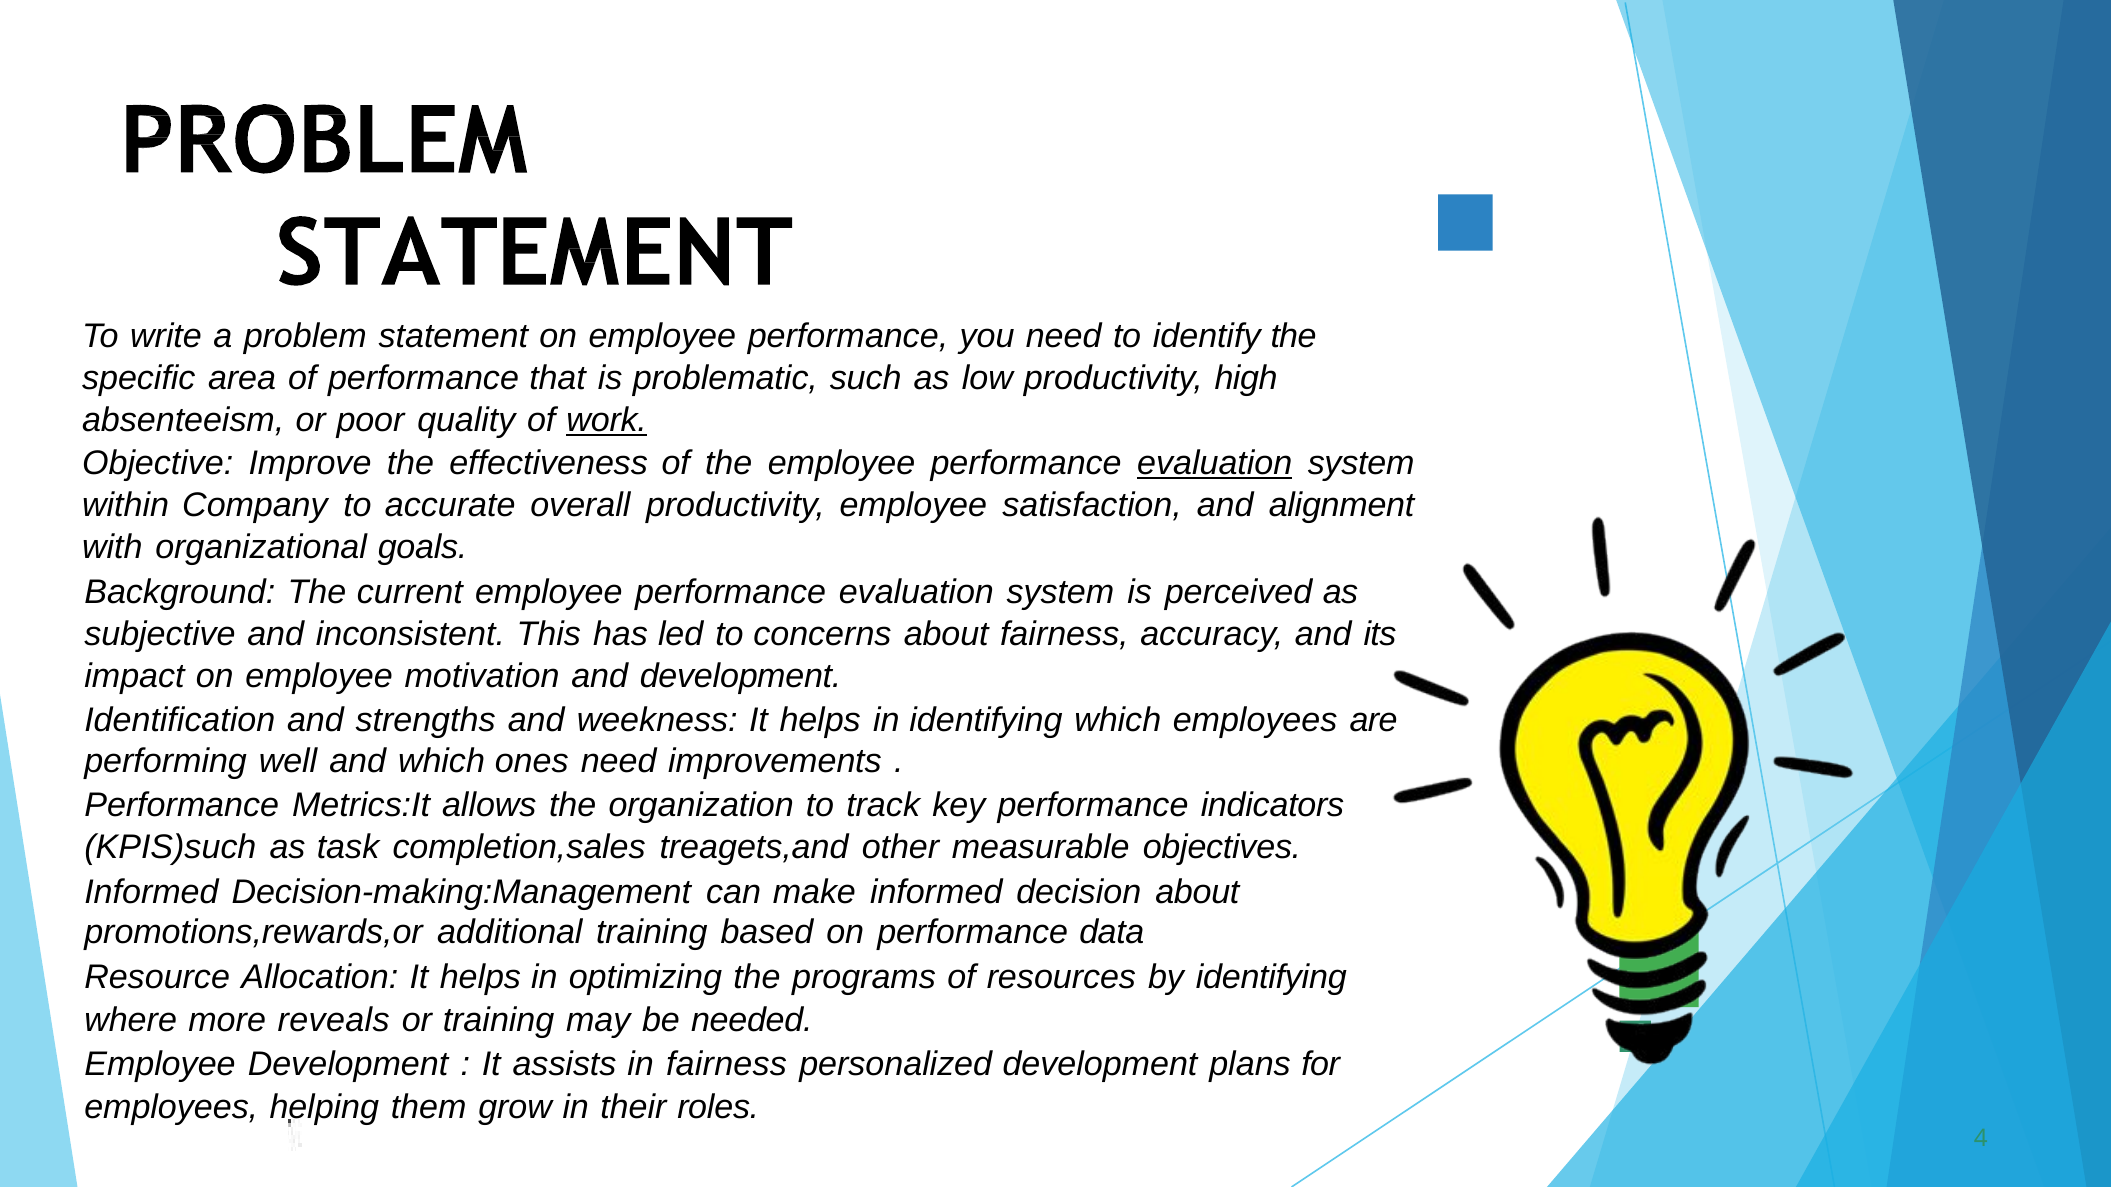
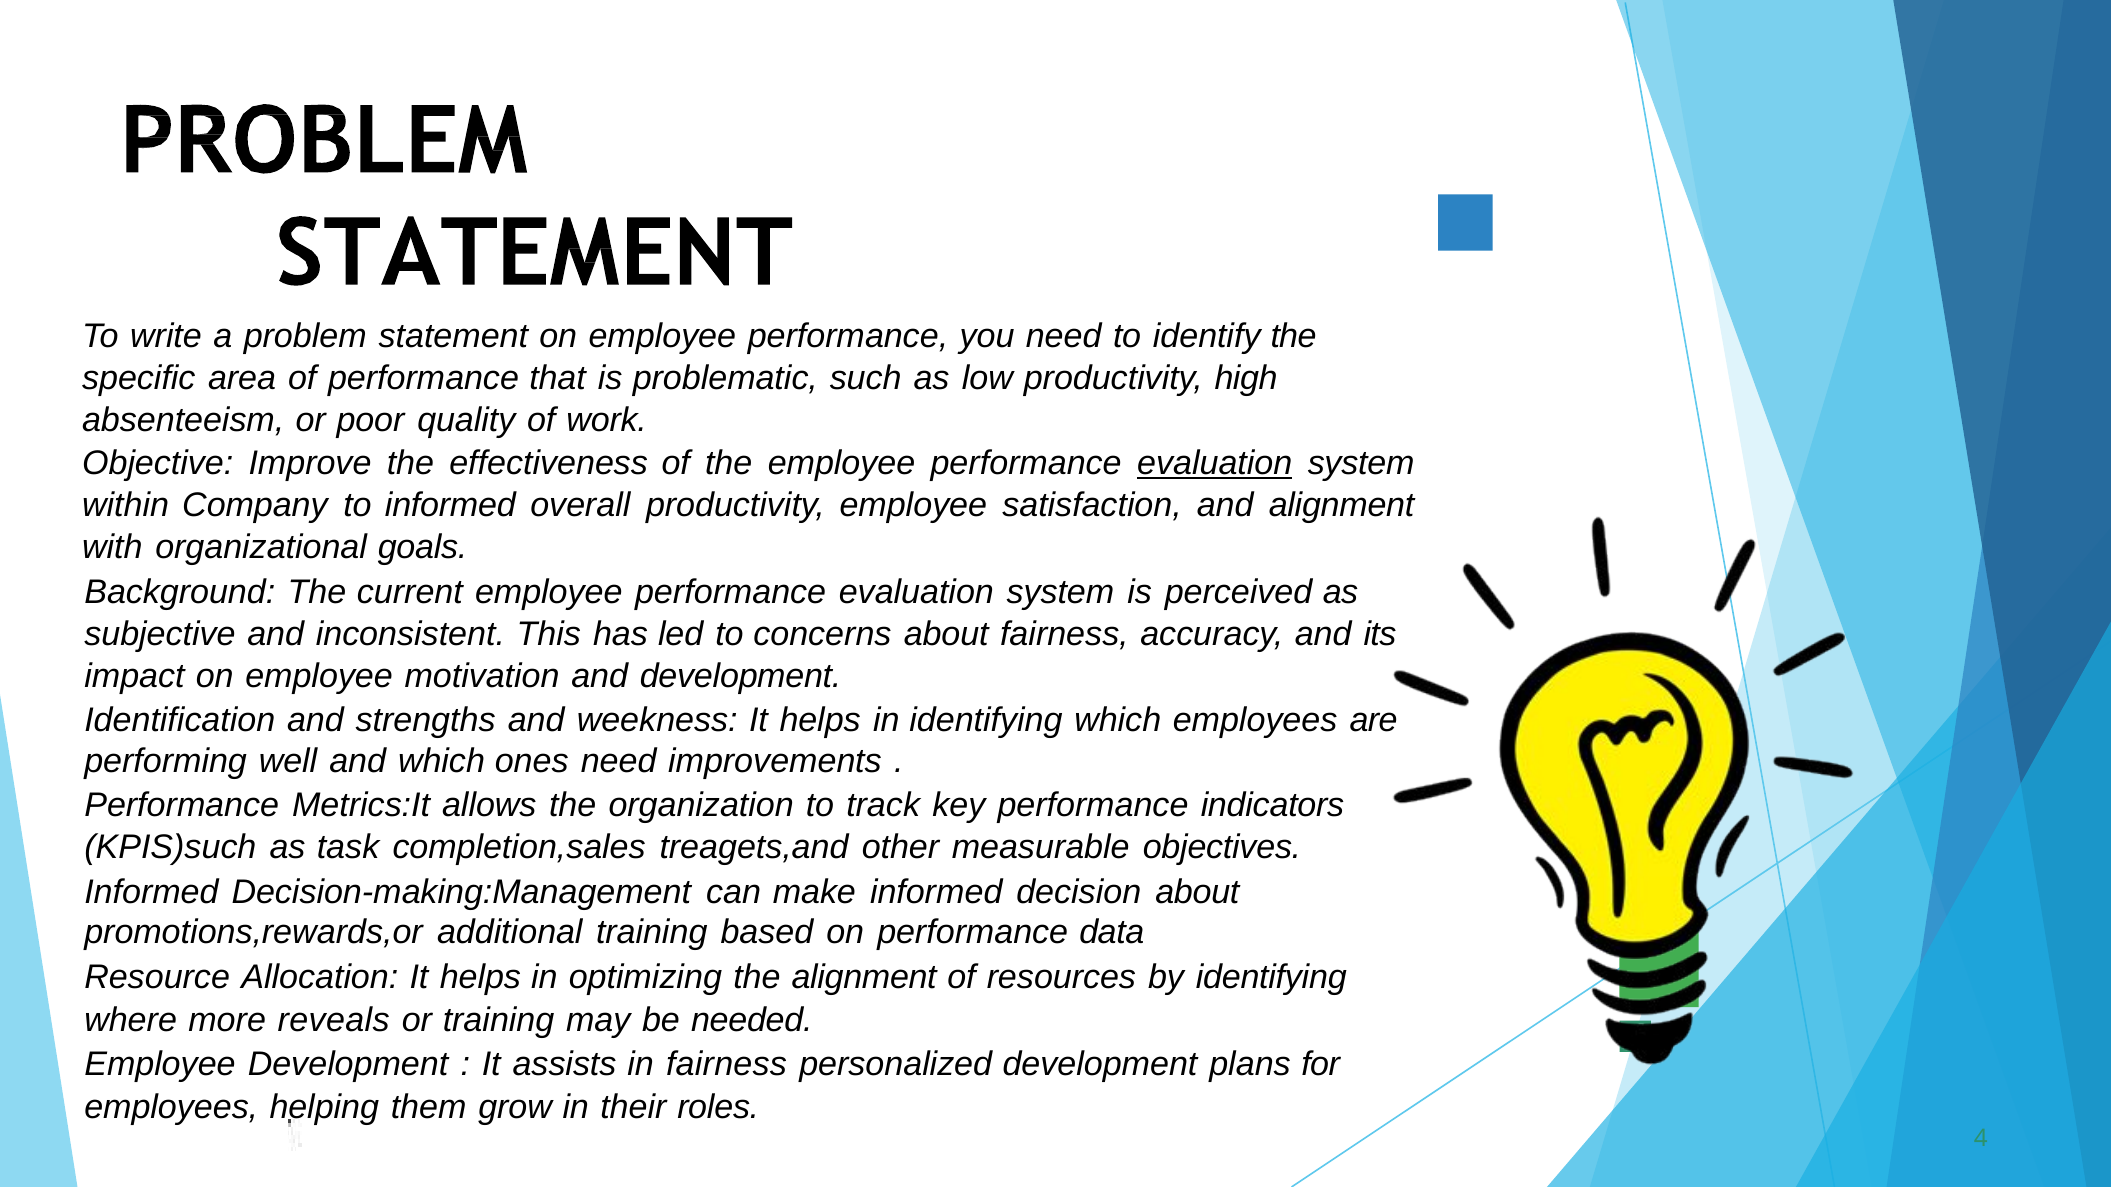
work underline: present -> none (607, 420)
to accurate: accurate -> informed (450, 505)
the programs: programs -> alignment (864, 978)
